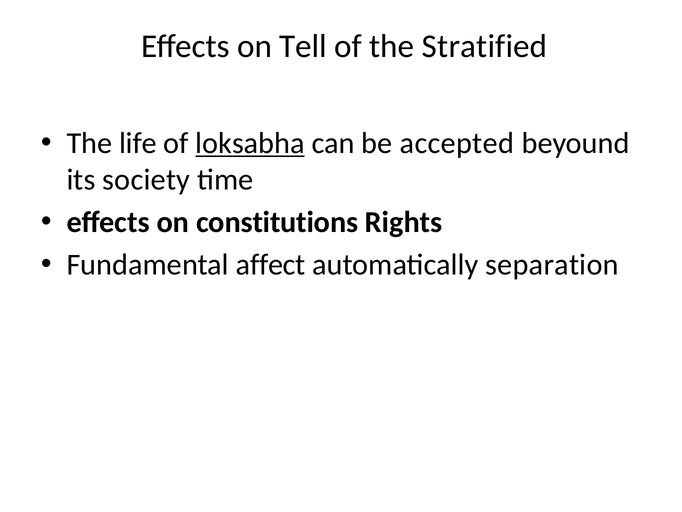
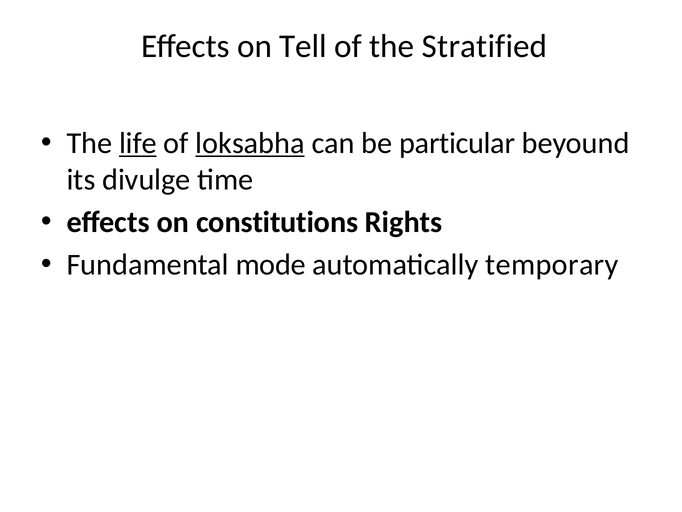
life underline: none -> present (138, 143)
accepted: accepted -> particular (457, 143)
society: society -> divulge (146, 179)
affect: affect -> mode (271, 264)
separation: separation -> temporary (552, 264)
